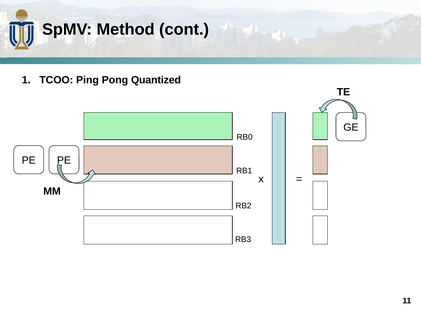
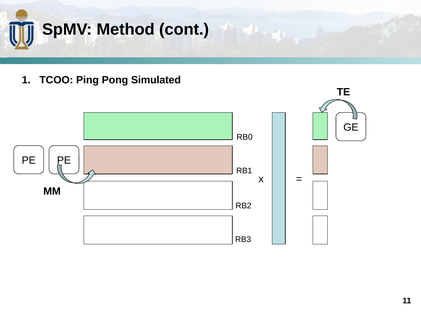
Quantized: Quantized -> Simulated (156, 80)
